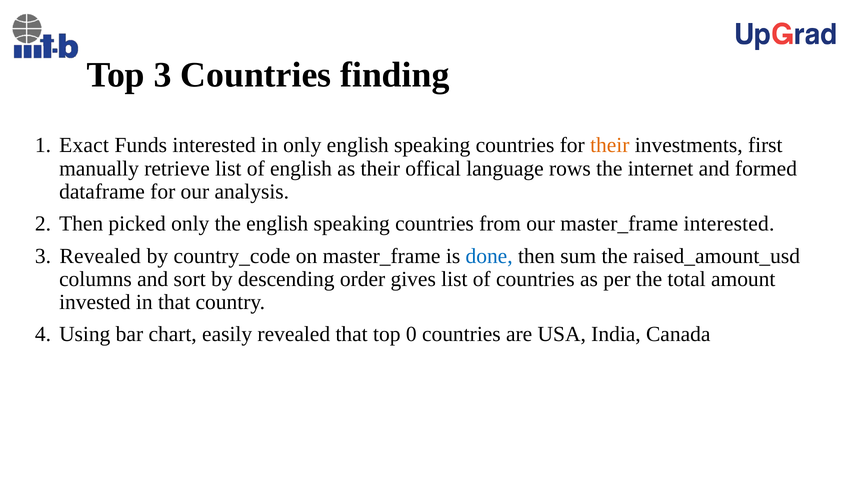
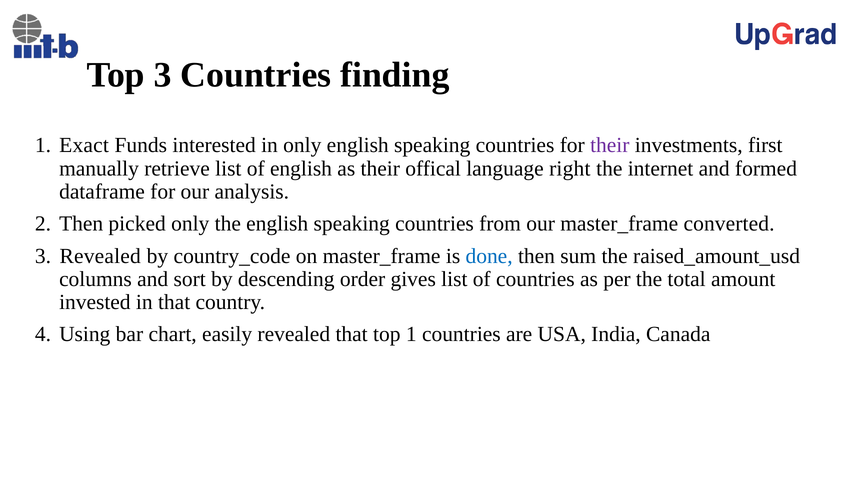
their colour: orange -> purple (610, 145)
rows: rows -> right (570, 169)
master_frame interested: interested -> converted (729, 224)
top 0: 0 -> 1 (411, 335)
